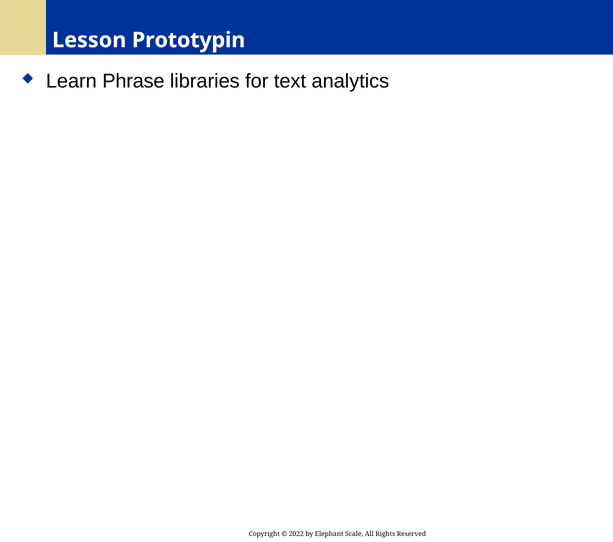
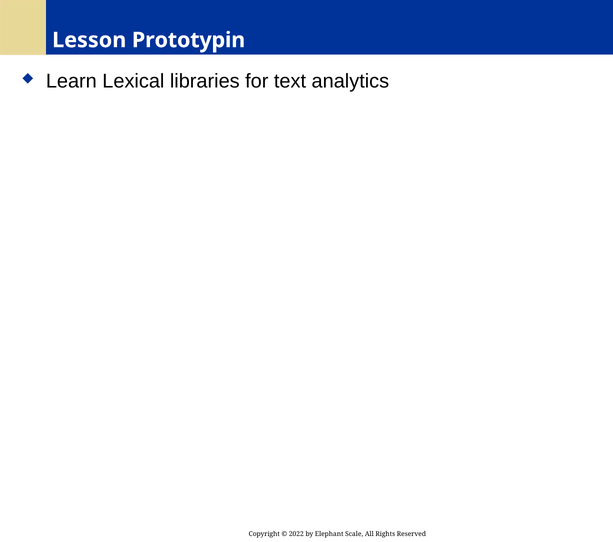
Phrase: Phrase -> Lexical (133, 81)
